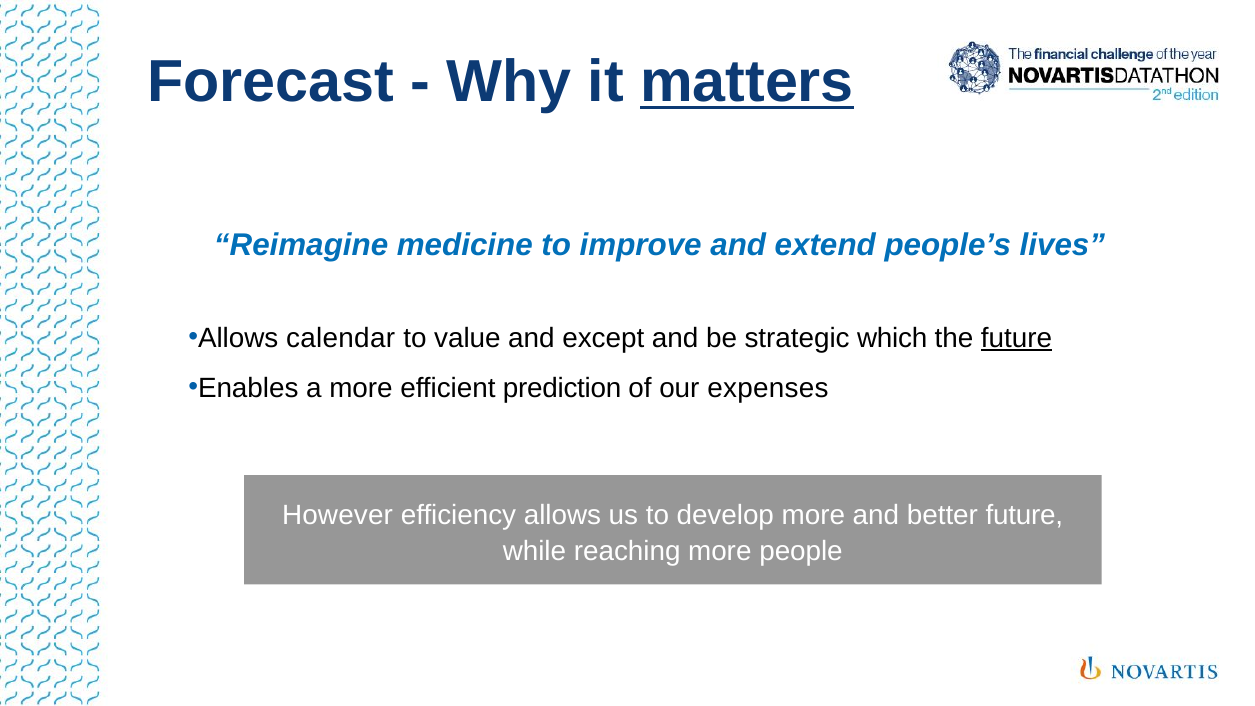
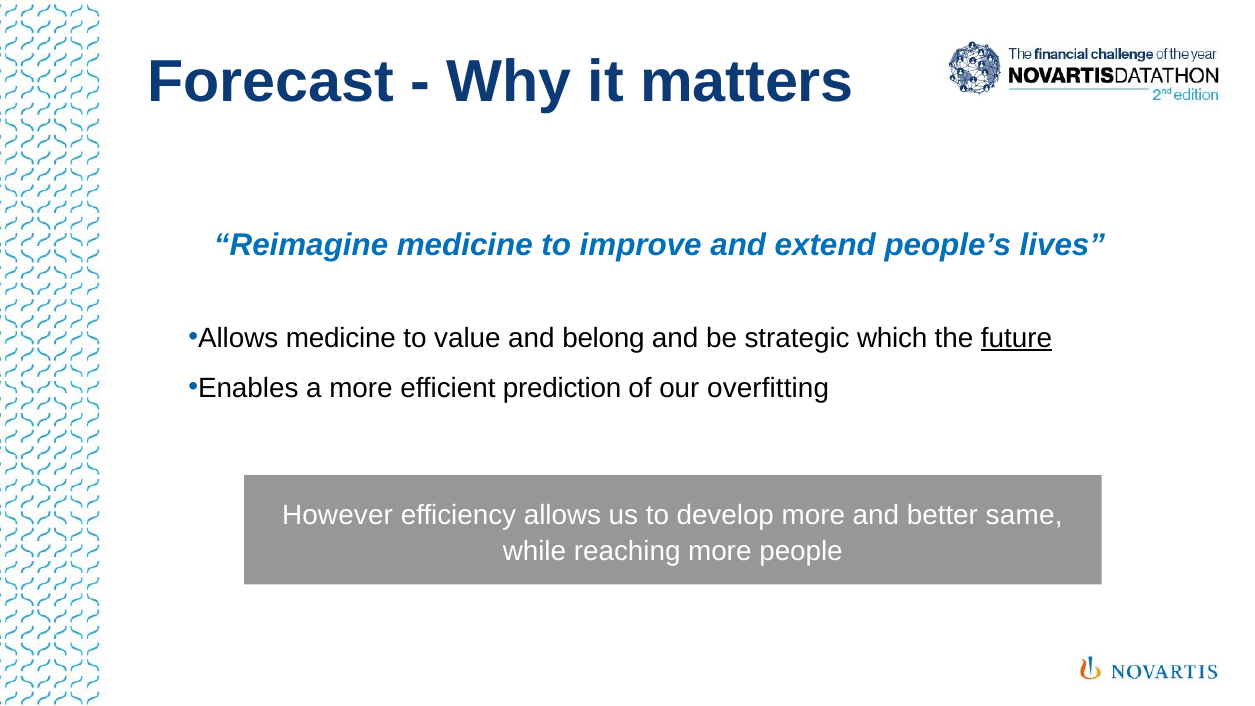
matters underline: present -> none (747, 82)
Allows calendar: calendar -> medicine (341, 338)
except: except -> belong (603, 338)
expenses: expenses -> overfitting (768, 388)
better future: future -> same (1024, 515)
